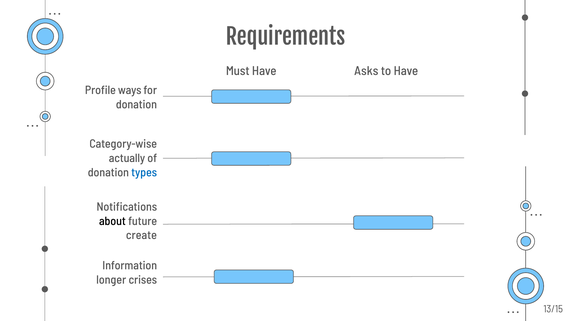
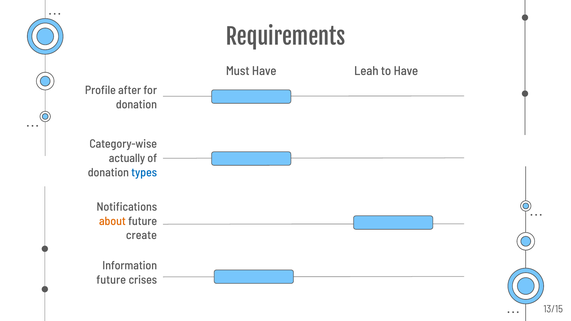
Asks: Asks -> Leah (366, 71)
ways: ways -> after (130, 90)
about colour: black -> orange (112, 221)
longer: longer -> future (111, 280)
